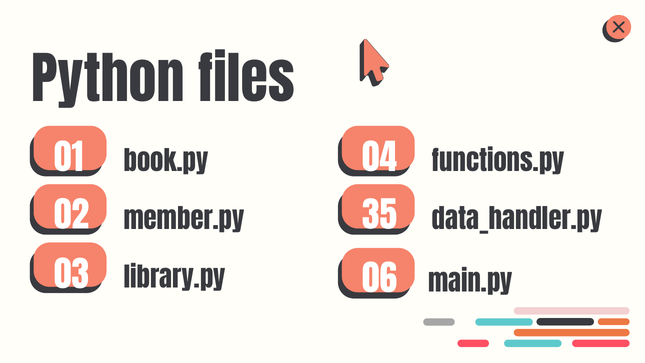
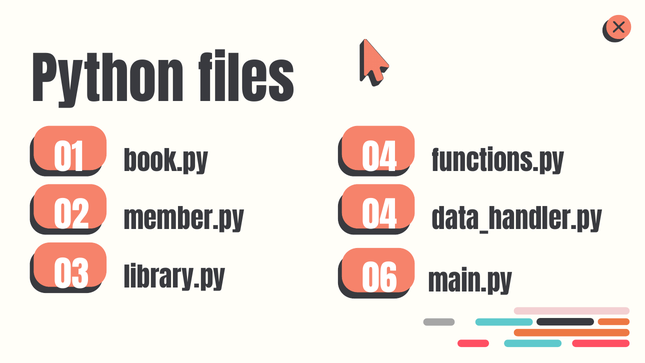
02 35: 35 -> 04 (380, 217)
